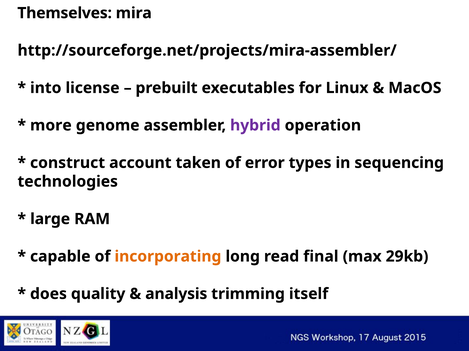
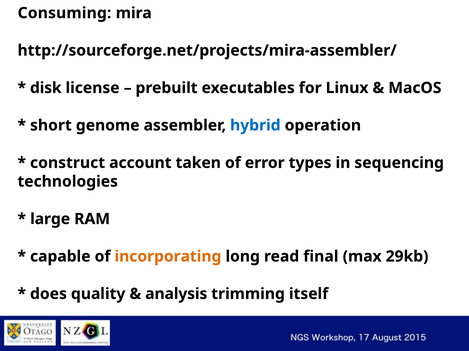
Themselves: Themselves -> Consuming (64, 13)
into: into -> disk (46, 88)
more: more -> short (51, 126)
hybrid colour: purple -> blue (255, 126)
